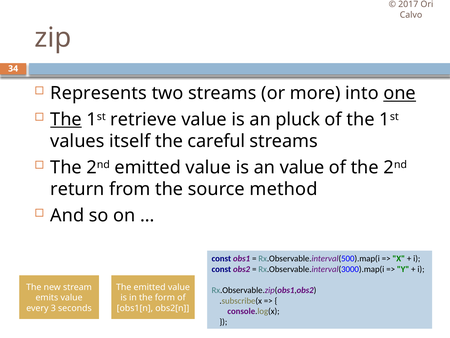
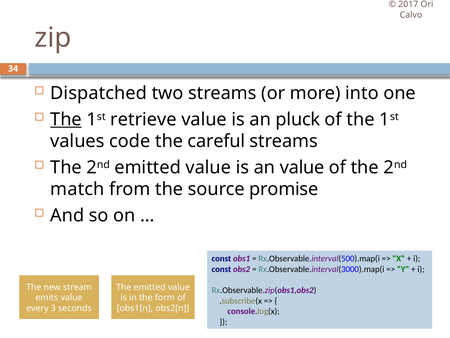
Represents: Represents -> Dispatched (99, 93)
one underline: present -> none (400, 93)
itself: itself -> code (130, 141)
return: return -> match (77, 189)
method: method -> promise (284, 189)
